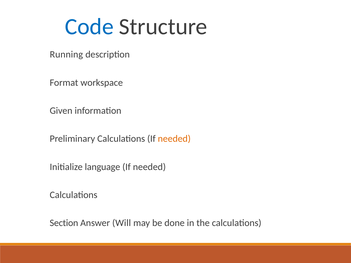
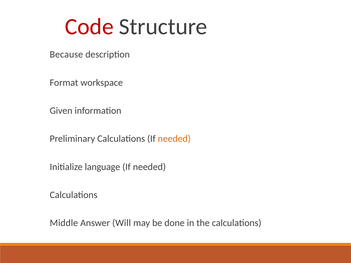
Code colour: blue -> red (89, 27)
Running: Running -> Because (66, 55)
Section: Section -> Middle (64, 223)
